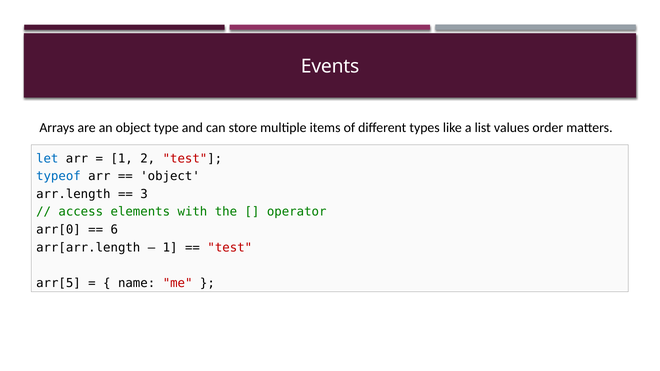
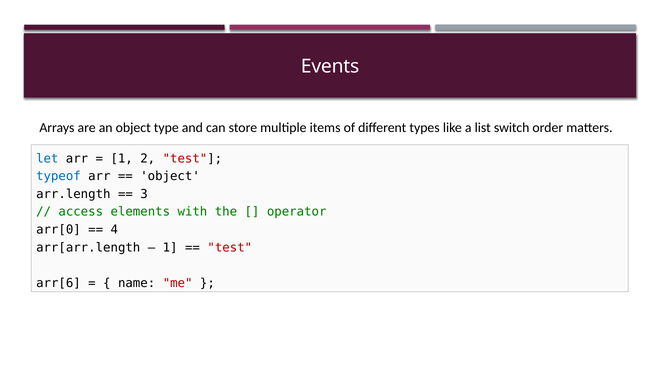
values: values -> switch (512, 128)
6: 6 -> 4 (114, 230)
arr[5: arr[5 -> arr[6 (58, 283)
